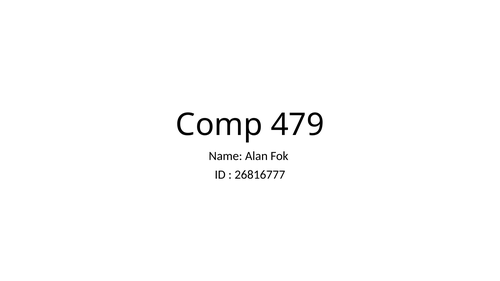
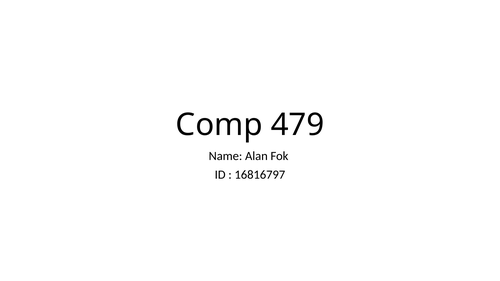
26816777: 26816777 -> 16816797 (260, 175)
